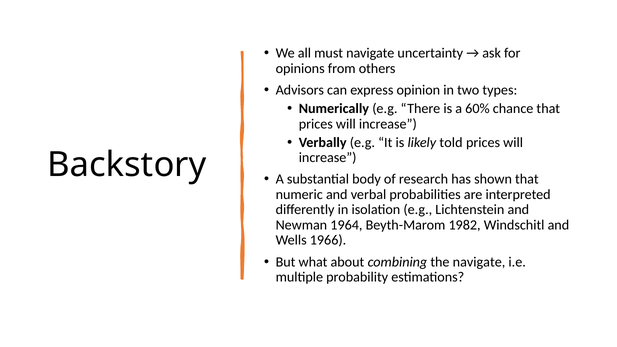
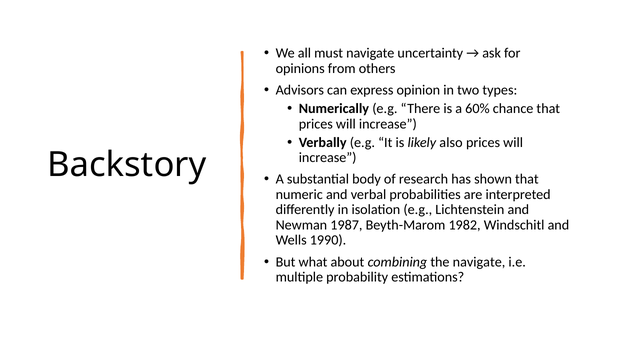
told: told -> also (451, 142)
1964: 1964 -> 1987 (346, 225)
1966: 1966 -> 1990 (328, 240)
